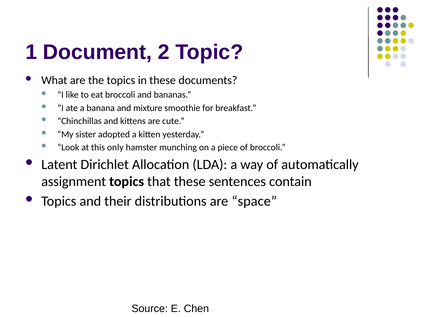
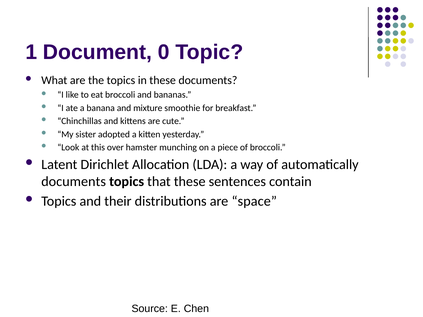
2: 2 -> 0 (164, 52)
only: only -> over (115, 148)
assignment: assignment -> documents (74, 182)
